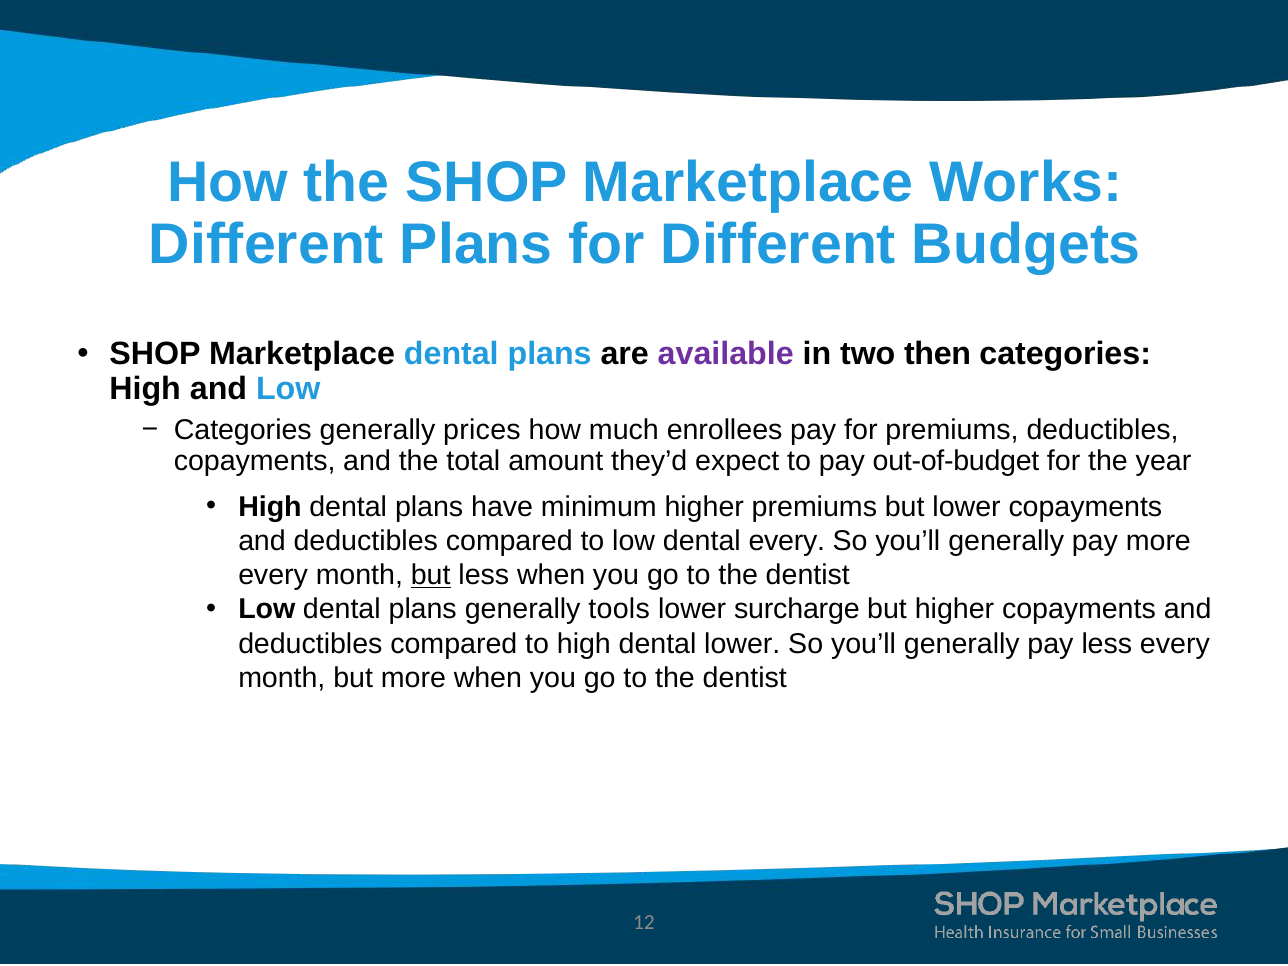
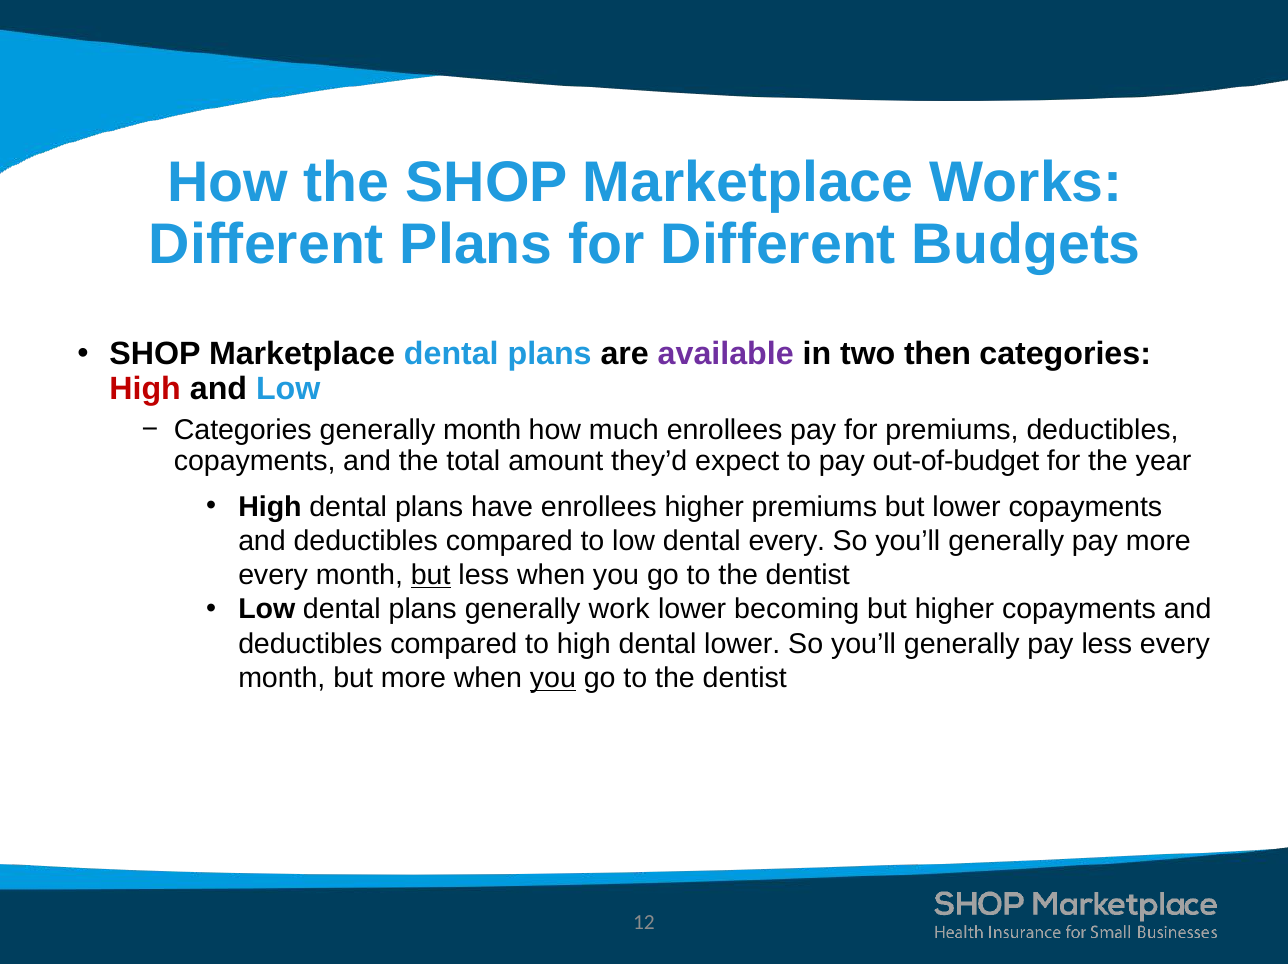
High colour: black -> red (145, 389)
generally prices: prices -> month (482, 430)
have minimum: minimum -> enrollees (599, 507)
tools: tools -> work (619, 610)
surcharge: surcharge -> becoming (797, 610)
you underline: none -> present (553, 678)
